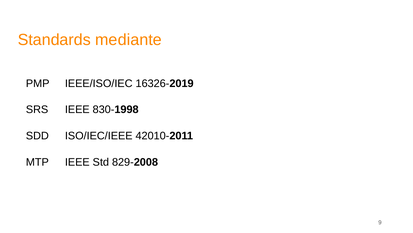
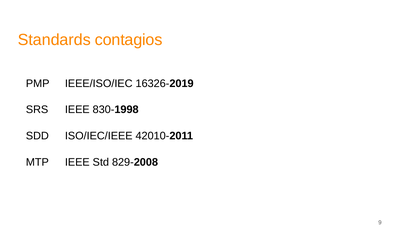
mediante: mediante -> contagios (129, 40)
